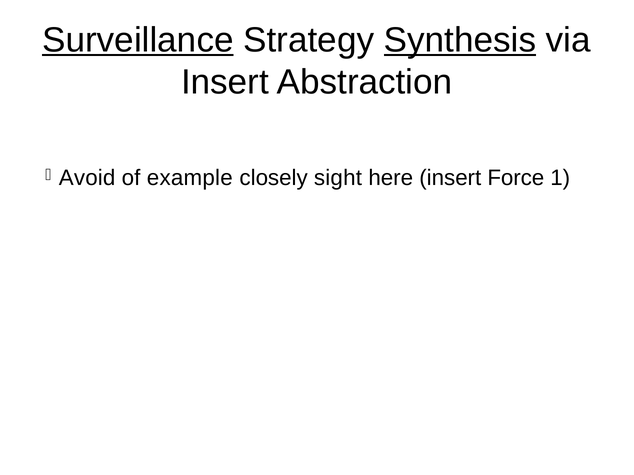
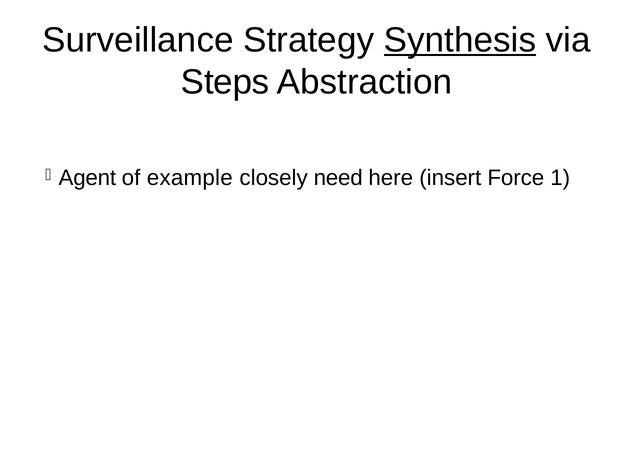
Surveillance underline: present -> none (138, 40)
Insert: Insert -> Steps (225, 82)
Avoid: Avoid -> Agent (87, 178)
sight: sight -> need (338, 178)
